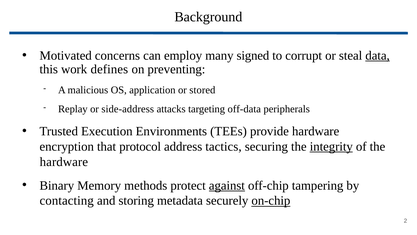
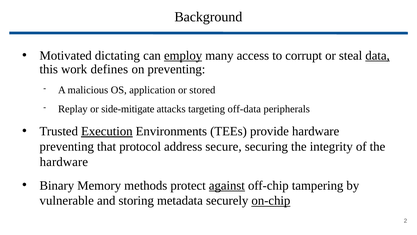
concerns: concerns -> dictating (117, 55)
employ underline: none -> present (183, 55)
signed: signed -> access (253, 55)
side-address: side-address -> side-mitigate (128, 109)
Execution underline: none -> present (107, 131)
encryption: encryption -> preventing (67, 146)
tactics: tactics -> secure (223, 146)
integrity underline: present -> none (331, 146)
contacting: contacting -> vulnerable (67, 200)
